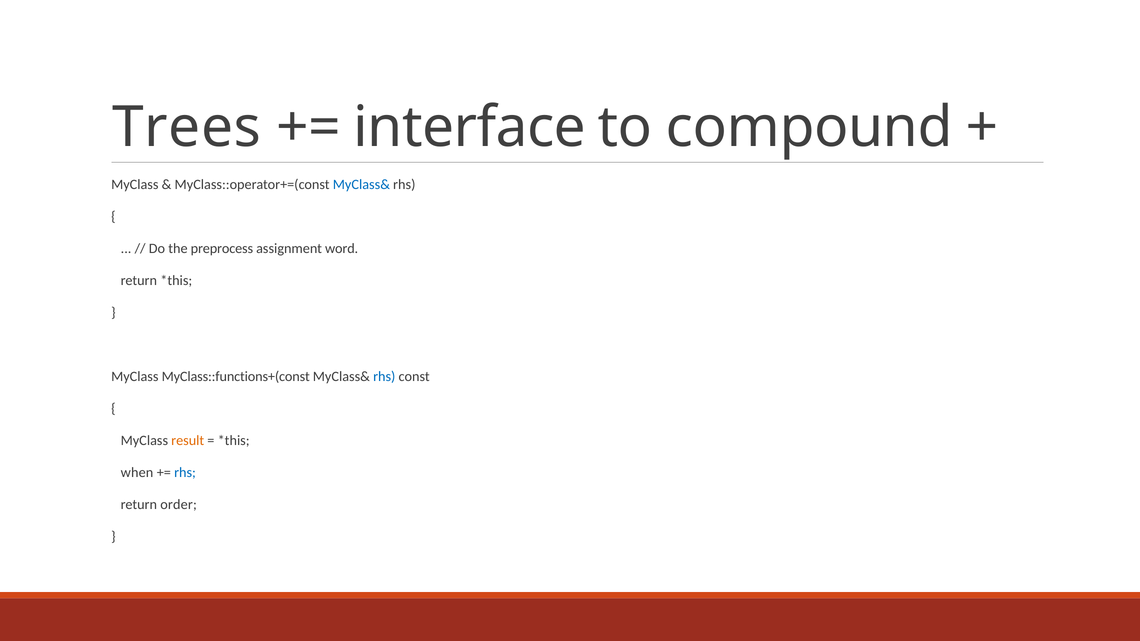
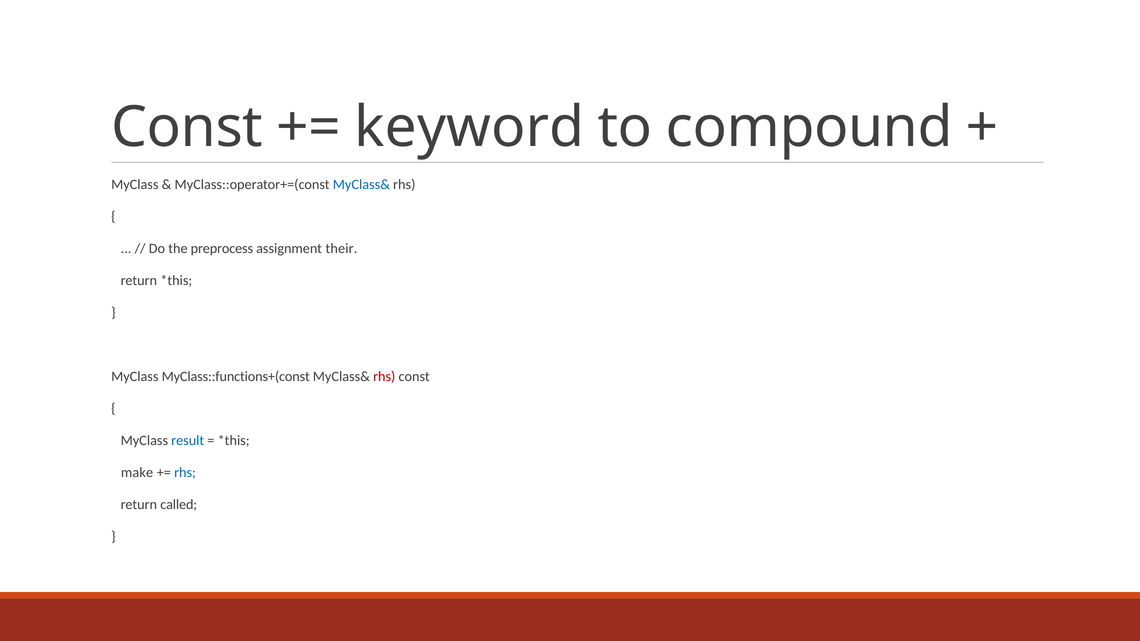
Trees: Trees -> Const (187, 128)
interface: interface -> keyword (469, 128)
word: word -> their (341, 248)
rhs colour: blue -> red (384, 377)
result colour: orange -> blue (188, 441)
when: when -> make (137, 473)
order: order -> called (179, 505)
